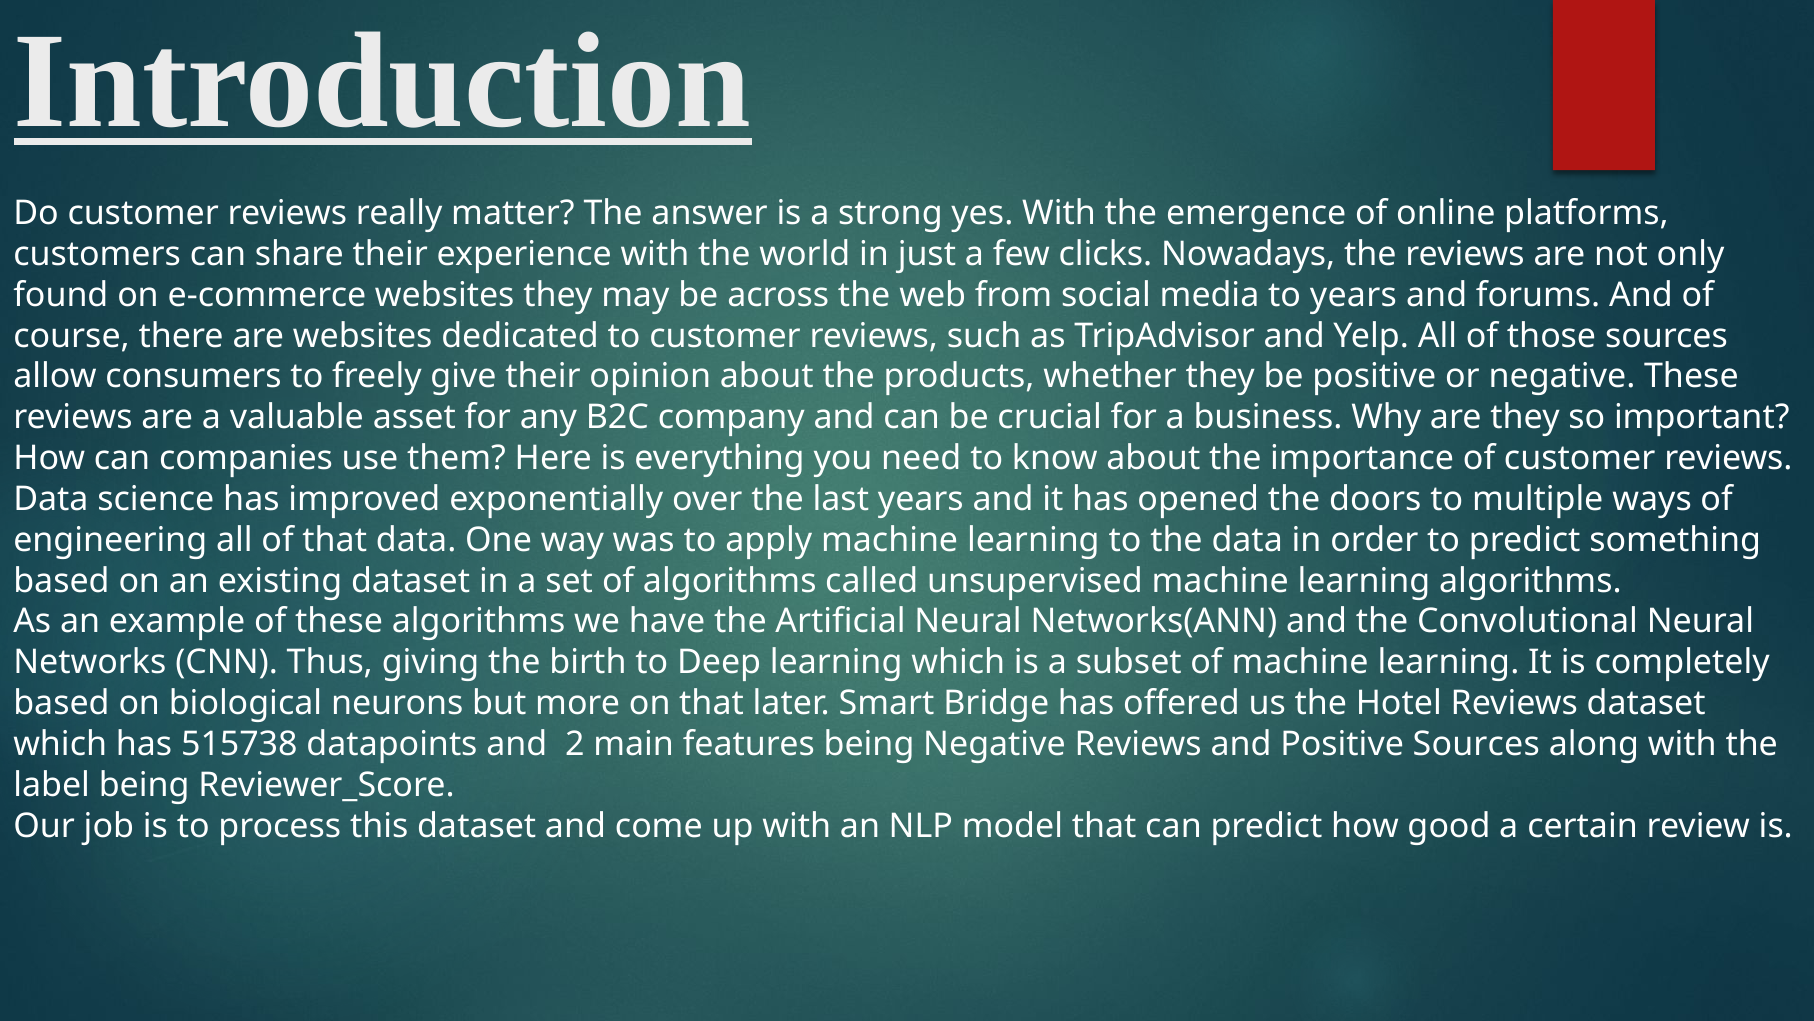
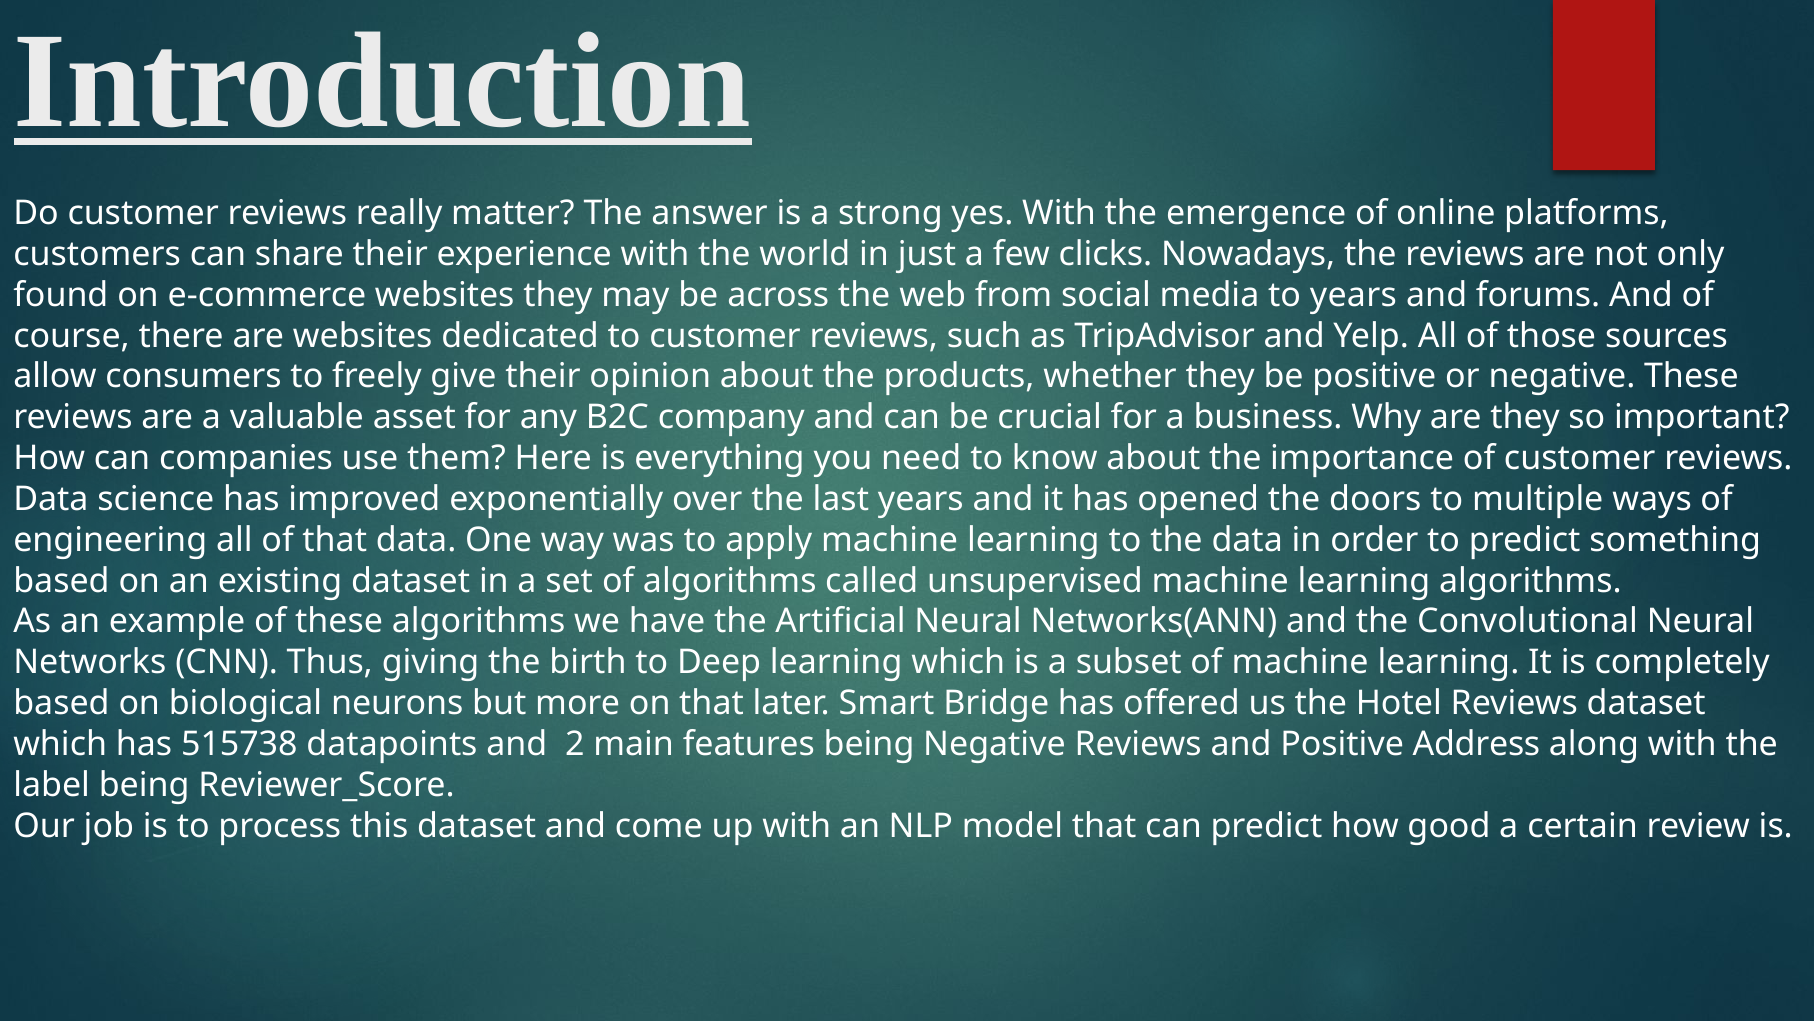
Positive Sources: Sources -> Address (1476, 744)
